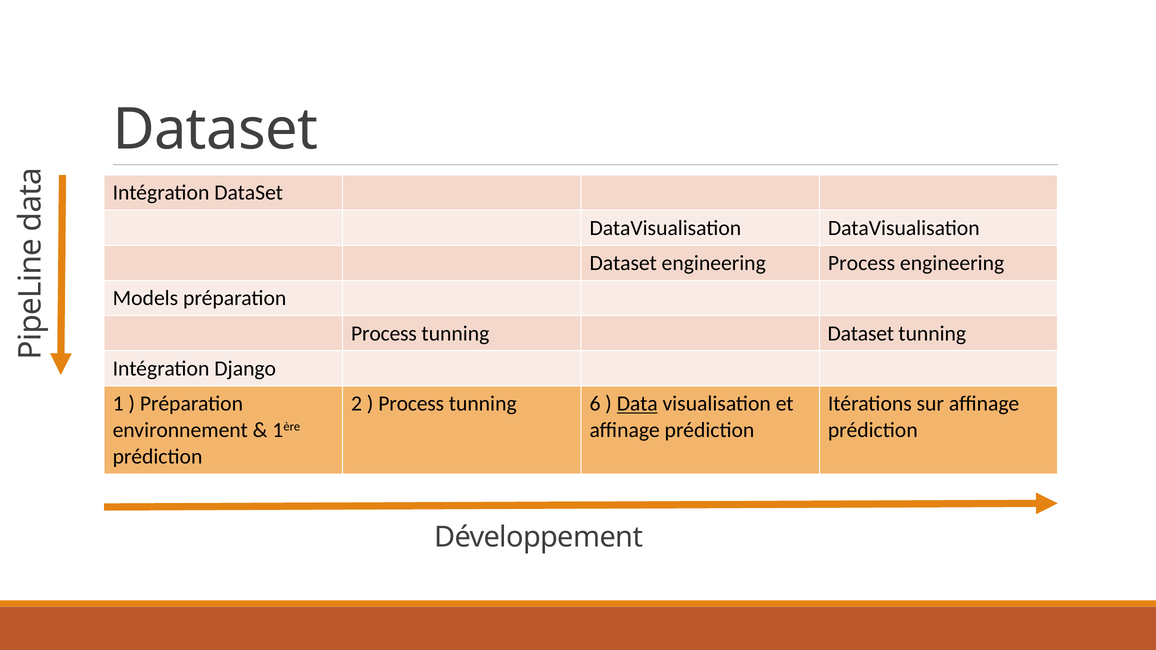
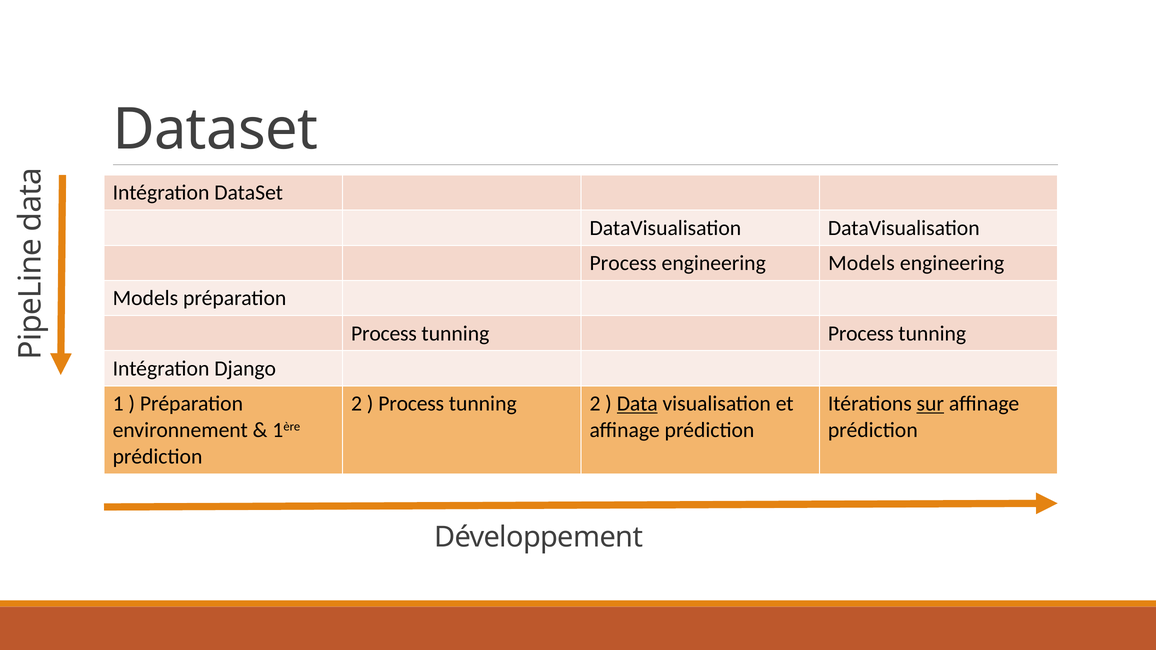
Dataset: Dataset -> Process (623, 263)
Process: Process -> Models (861, 263)
tunning Dataset: Dataset -> Process (861, 334)
tunning 6: 6 -> 2 (595, 404)
sur underline: none -> present (930, 404)
